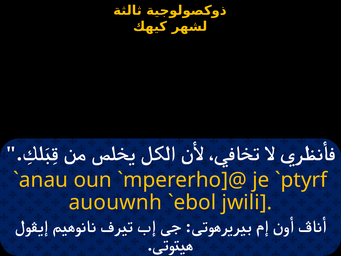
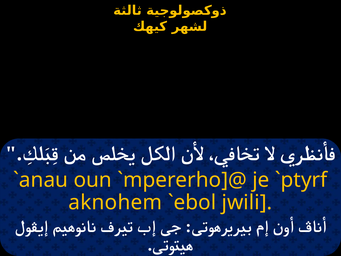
auouwnh: auouwnh -> aknohem (115, 202)
